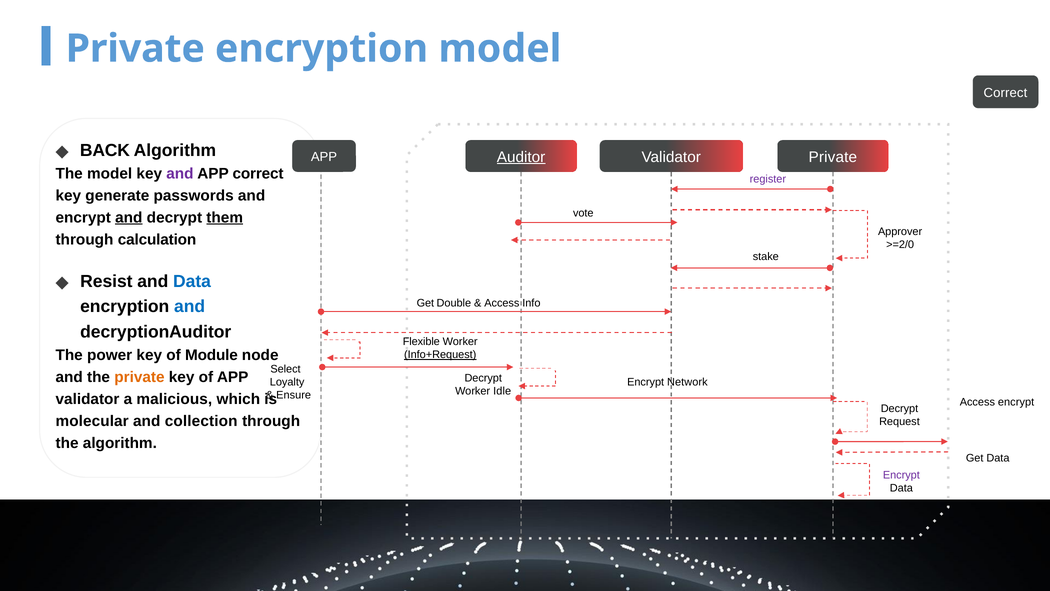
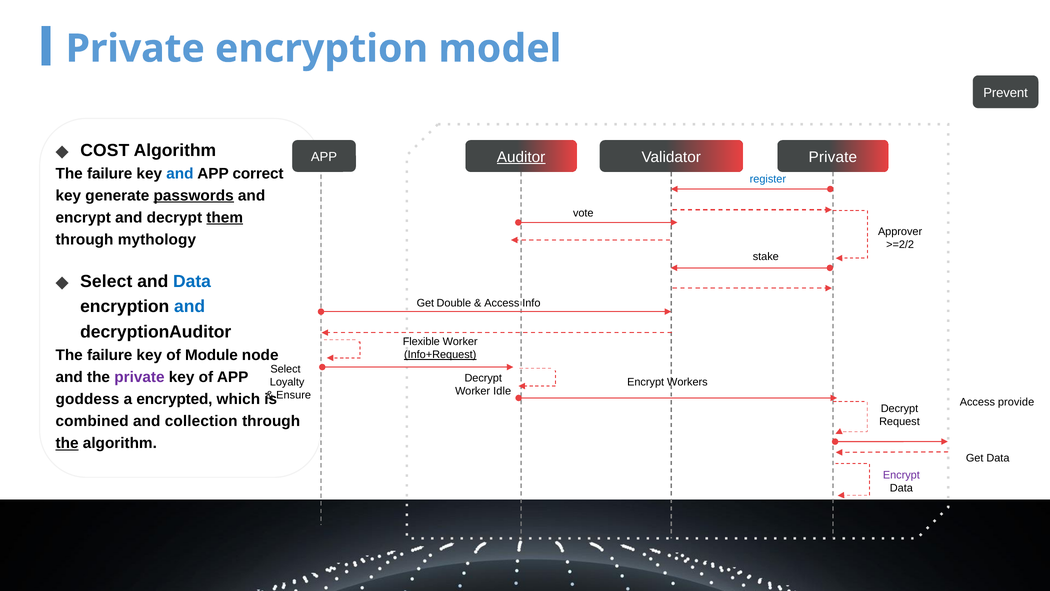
Correct: Correct -> Prevent (1006, 93)
BACK: BACK -> COST (105, 150)
model: model -> failure (110, 173)
and colour: purple -> blue (180, 173)
register colour: purple -> blue (768, 179)
passwords underline: none -> present (194, 195)
and underline: present -> none (129, 217)
calculation: calculation -> mythology (157, 240)
>=2/0: >=2/0 -> >=2/2 (900, 245)
Resist: Resist -> Select (106, 281)
power: power -> failure (110, 355)
private colour: orange -> purple (139, 377)
Network: Network -> Workers (687, 382)
validator: validator -> goddess (87, 399)
malicious: malicious -> encrypted (174, 399)
Access encrypt: encrypt -> provide (1016, 402)
molecular: molecular -> combined (92, 421)
the underline: none -> present (67, 443)
